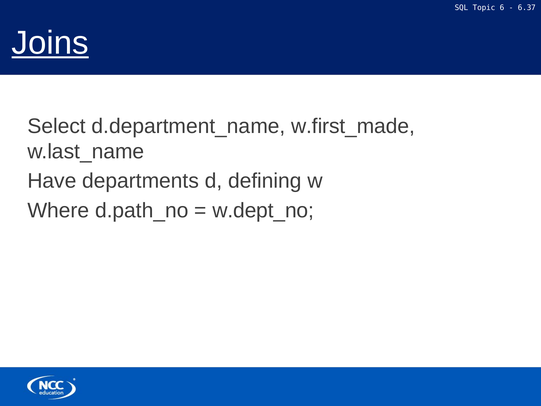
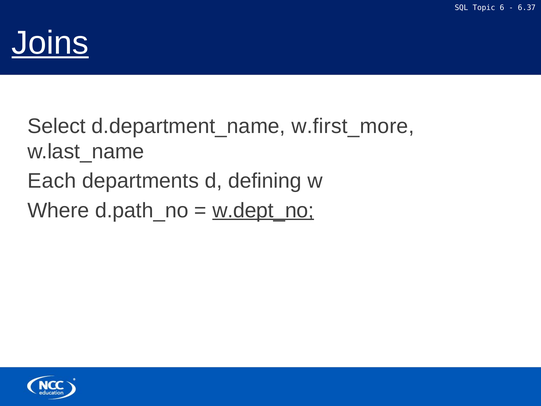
w.first_made: w.first_made -> w.first_more (353, 126)
Have: Have -> Each (52, 181)
w.dept_no underline: none -> present (263, 210)
